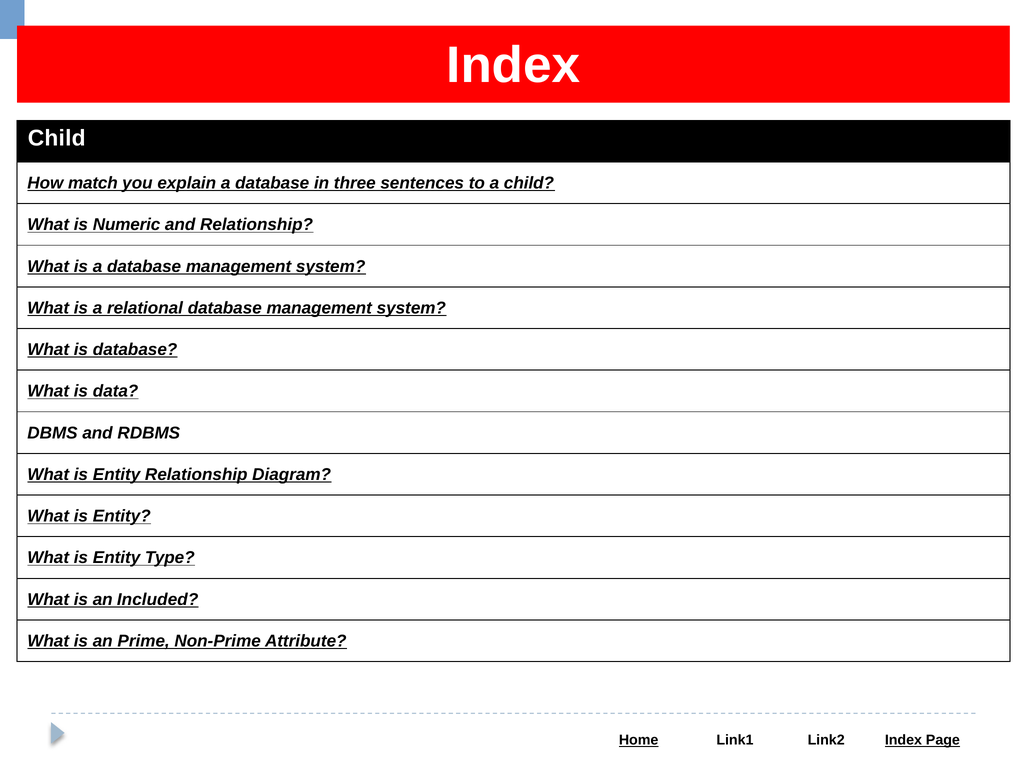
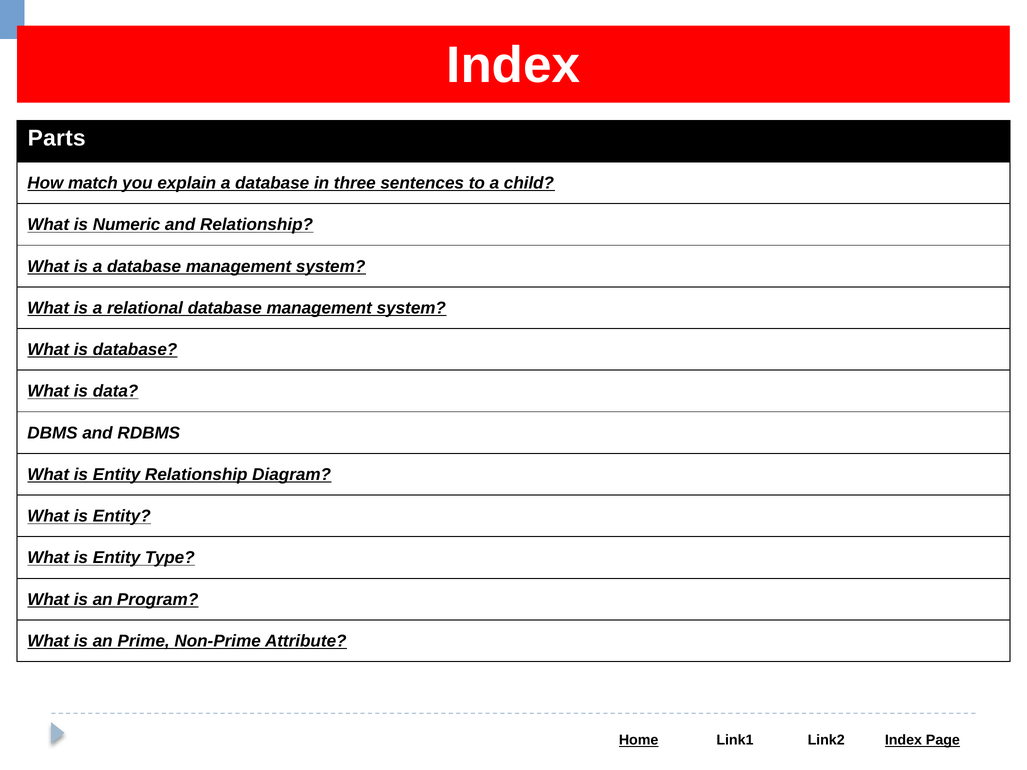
Child: Child -> Parts (57, 139)
Included: Included -> Program (158, 600)
